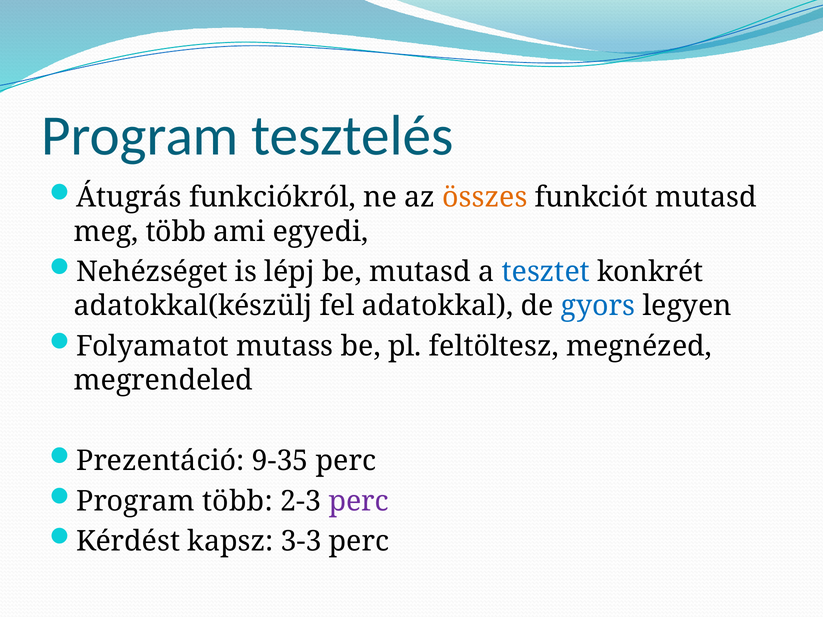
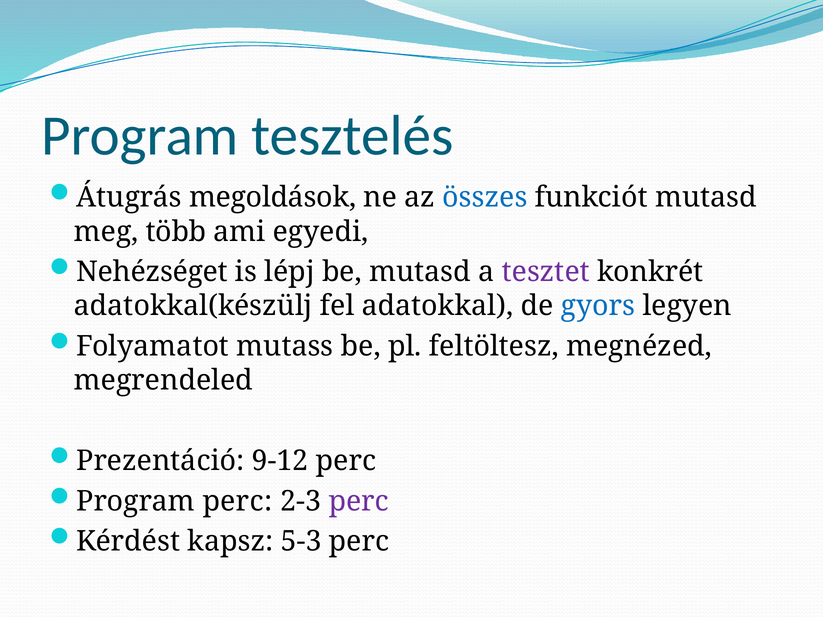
funkciókról: funkciókról -> megoldások (273, 197)
összes colour: orange -> blue (485, 197)
tesztet colour: blue -> purple (546, 272)
9-35: 9-35 -> 9-12 (280, 461)
Program több: több -> perc (237, 501)
3-3: 3-3 -> 5-3 (301, 541)
